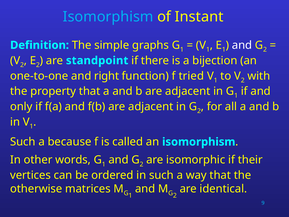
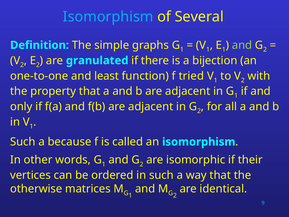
Instant: Instant -> Several (199, 17)
and colour: white -> light green (242, 45)
standpoint: standpoint -> granulated (97, 60)
right: right -> least (107, 76)
